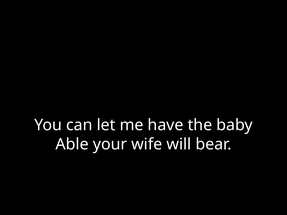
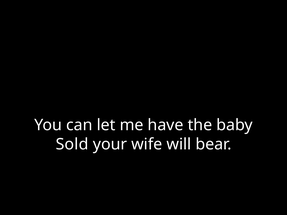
Able: Able -> Sold (72, 144)
